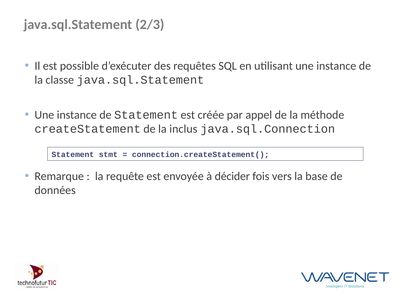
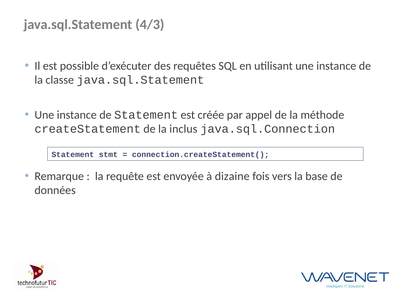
2/3: 2/3 -> 4/3 (150, 24)
décider: décider -> dizaine (232, 177)
